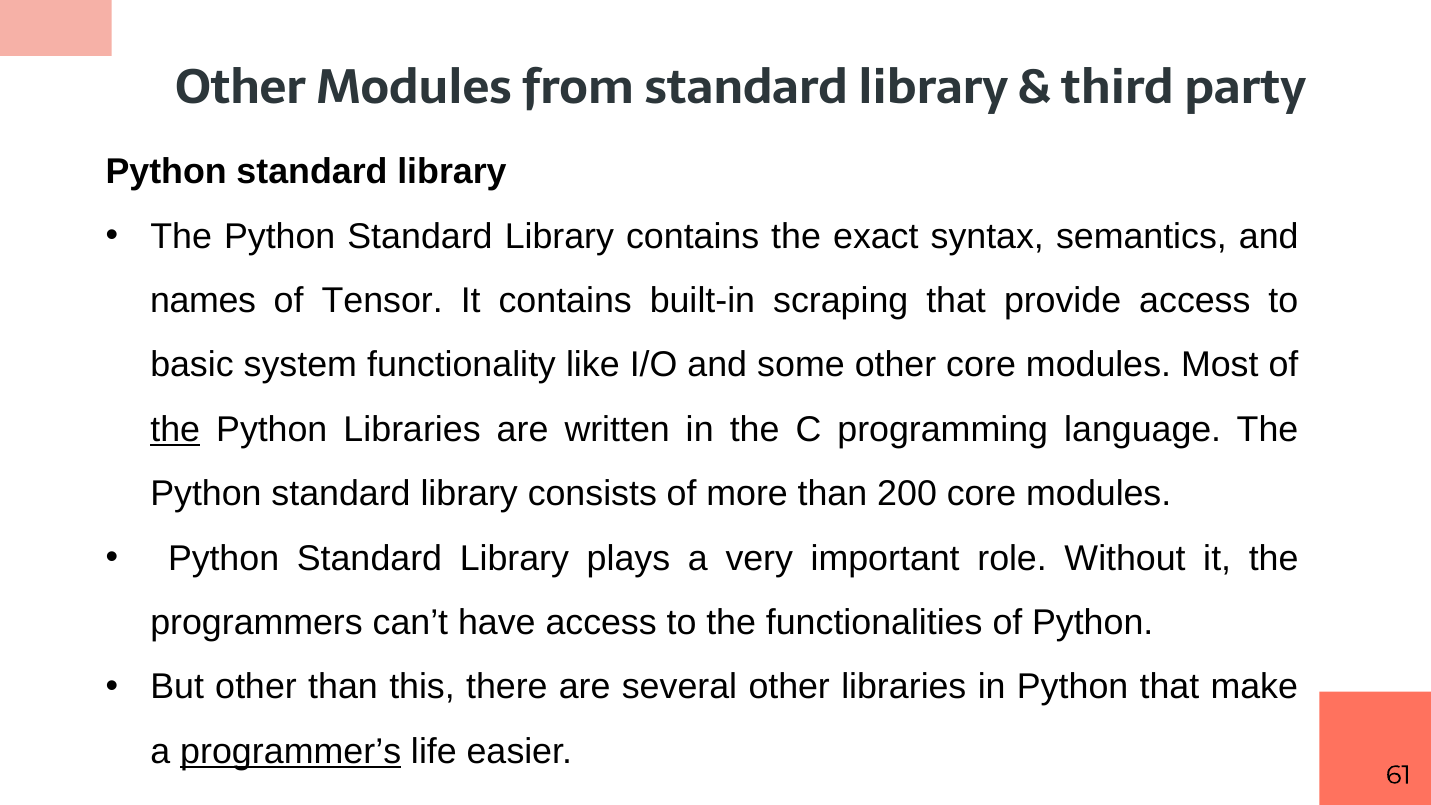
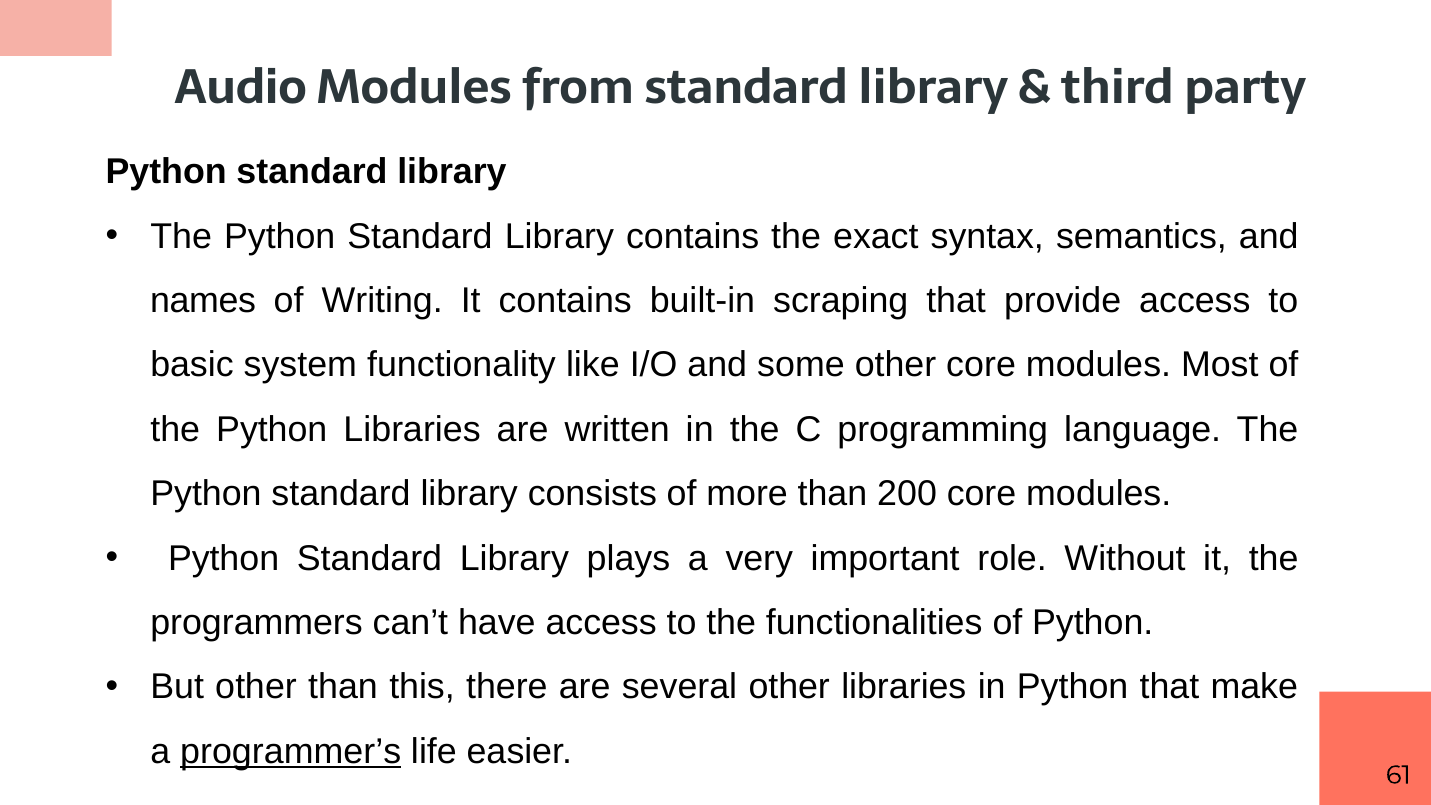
Other: Other -> Audio (241, 87)
Tensor: Tensor -> Writing (382, 301)
the underline: present -> none (175, 430)
